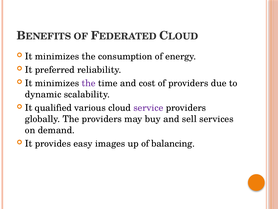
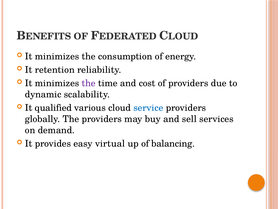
preferred: preferred -> retention (55, 70)
service colour: purple -> blue (148, 108)
images: images -> virtual (110, 143)
